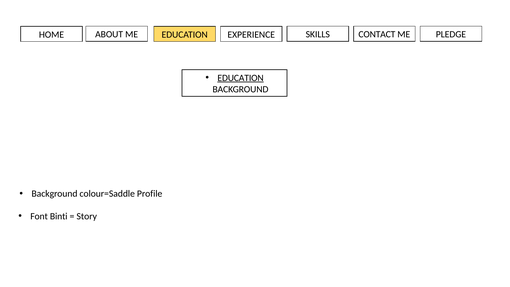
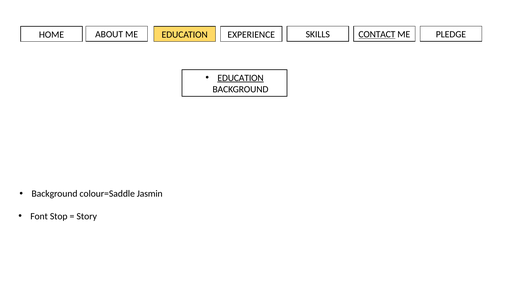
CONTACT underline: none -> present (377, 34)
Profile: Profile -> Jasmin (150, 194)
Binti: Binti -> Stop (59, 216)
